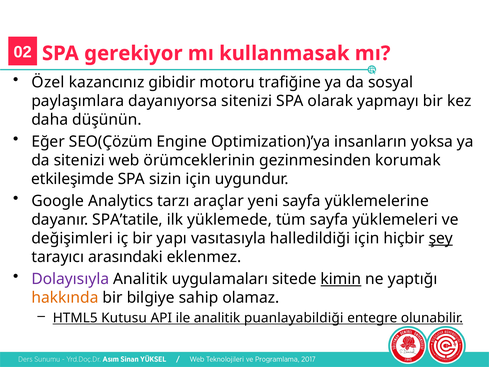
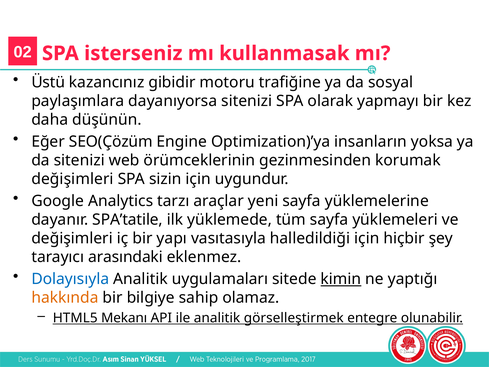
gerekiyor: gerekiyor -> isterseniz (133, 53)
Özel: Özel -> Üstü (48, 82)
etkileşimde: etkileşimde -> değişimleri (72, 179)
şey underline: present -> none (441, 238)
Dolayısıyla colour: purple -> blue (70, 279)
Kutusu: Kutusu -> Mekanı (124, 318)
puanlayabildiği: puanlayabildiği -> görselleştirmek (294, 318)
